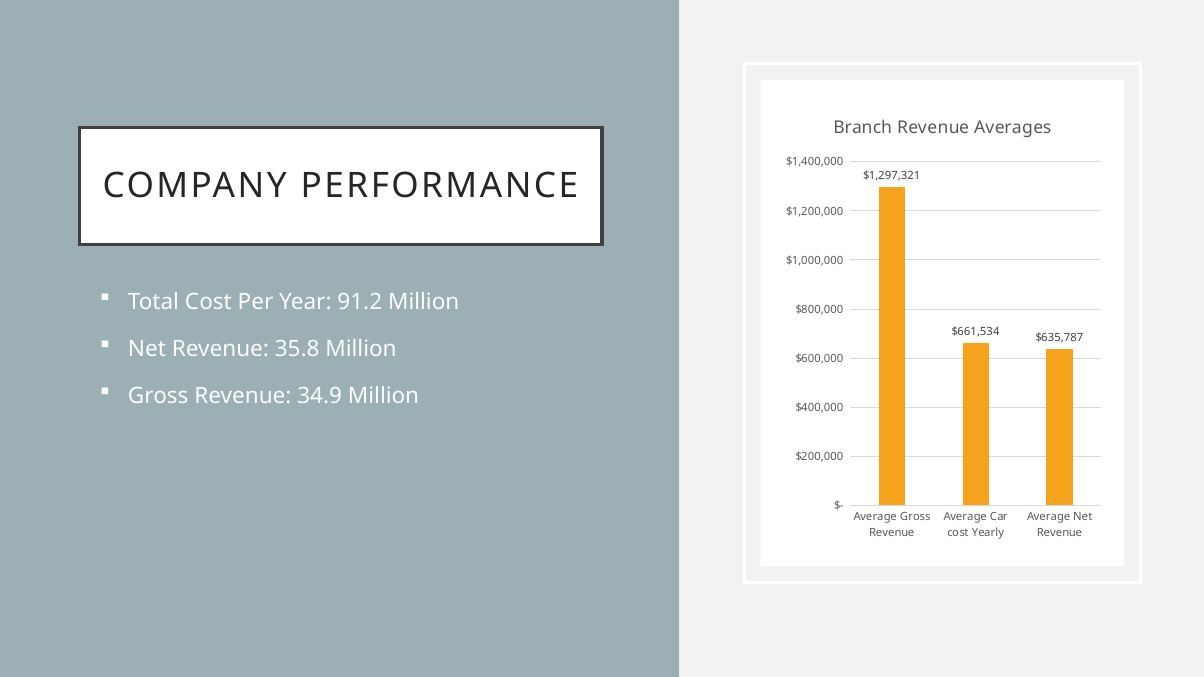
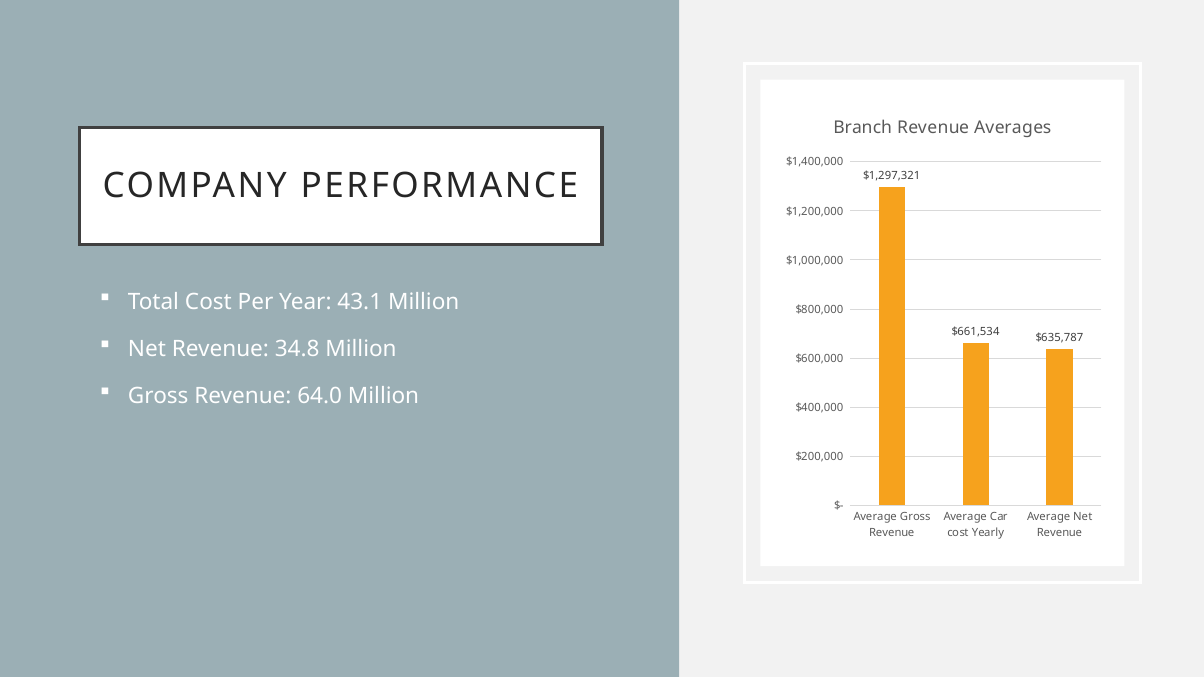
91.2: 91.2 -> 43.1 (360, 302)
35.8: 35.8 -> 34.8 (297, 349)
34.9: 34.9 -> 64.0 (320, 396)
